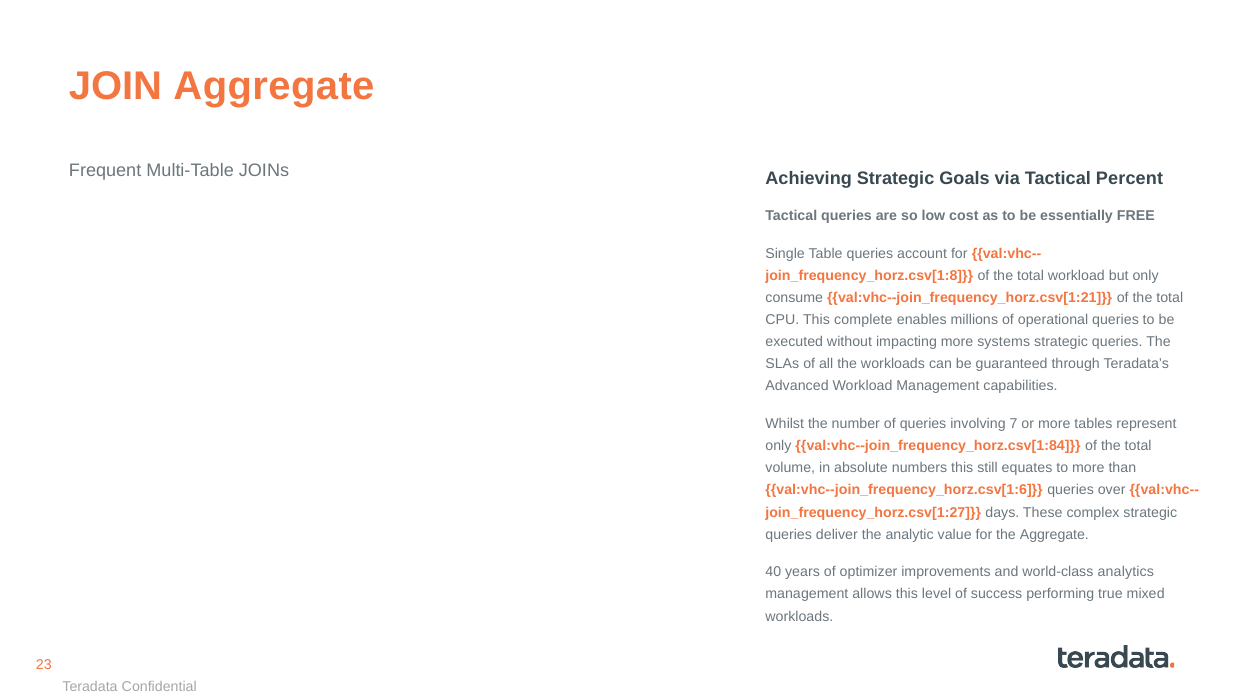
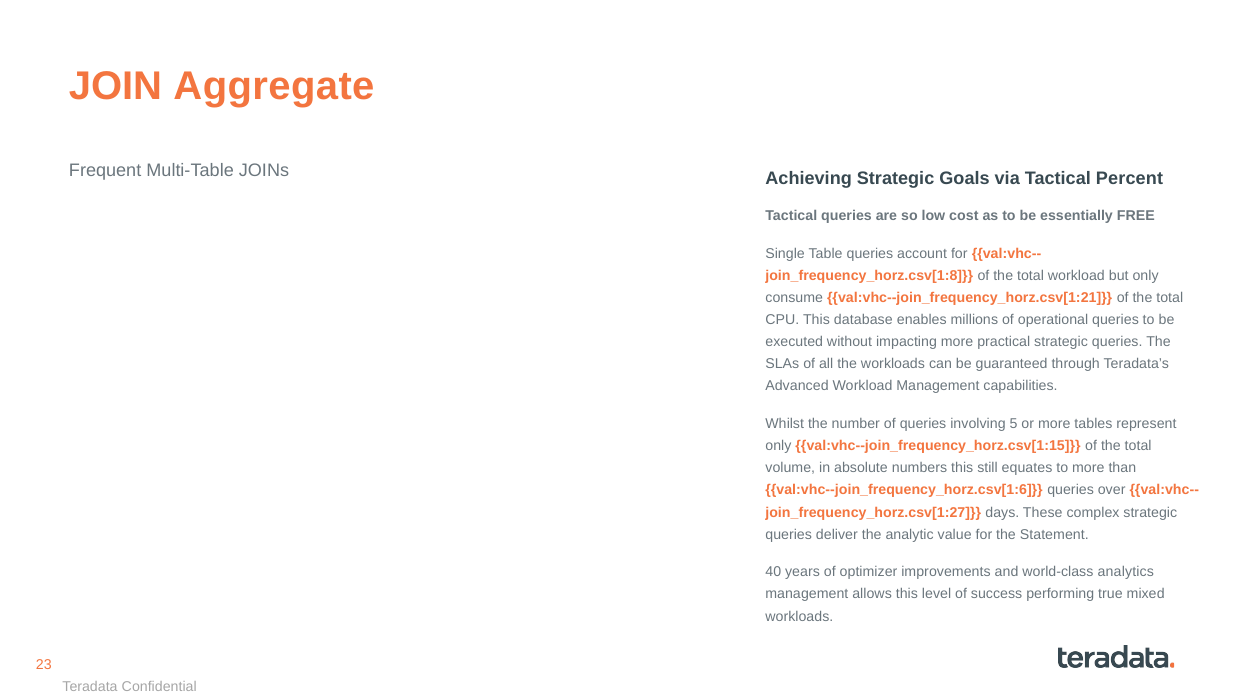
complete: complete -> database (863, 320)
systems: systems -> practical (1004, 342)
7: 7 -> 5 (1014, 424)
val:vhc--join_frequency_horz.csv[1:84: val:vhc--join_frequency_horz.csv[1:84 -> val:vhc--join_frequency_horz.csv[1:15 (938, 446)
the Aggregate: Aggregate -> Statement (1054, 534)
